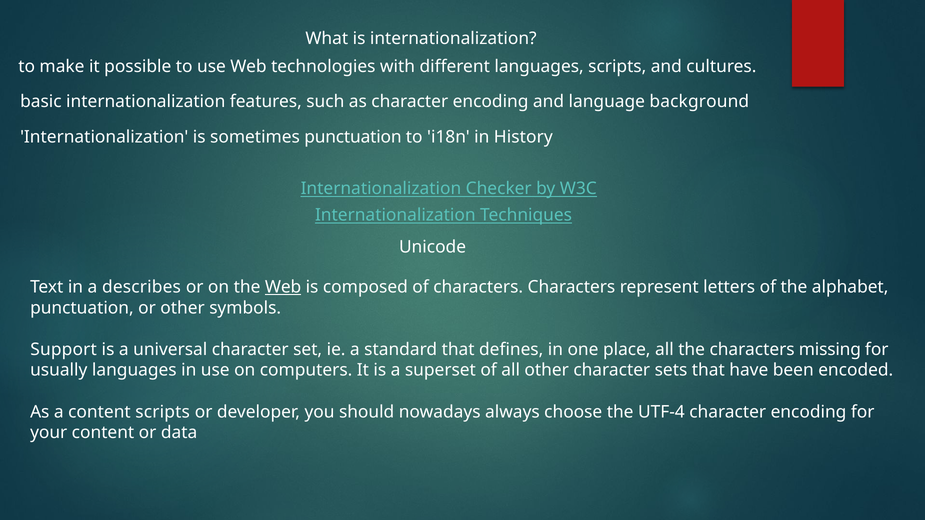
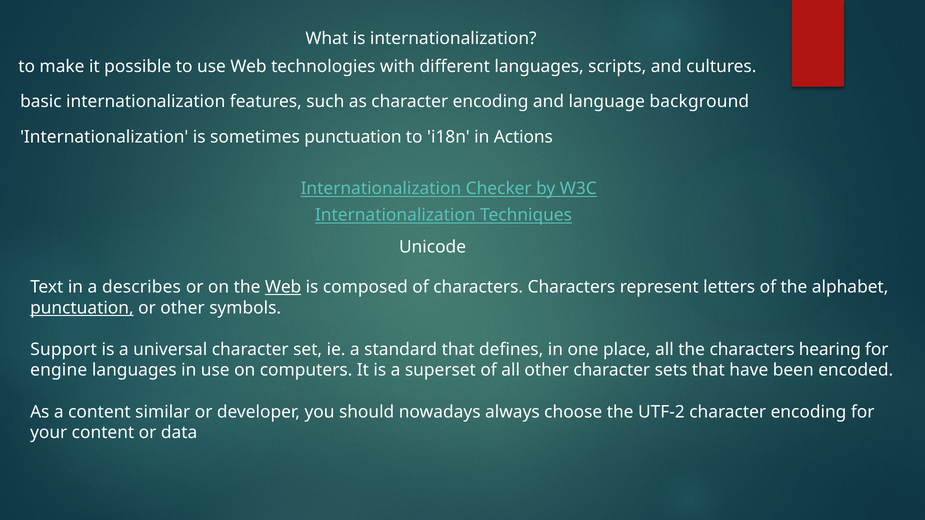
History: History -> Actions (523, 137)
punctuation underline: none -> present (82, 308)
missing: missing -> hearing (830, 350)
usually: usually -> engine (59, 370)
content scripts: scripts -> similar (163, 412)
UTF-4: UTF-4 -> UTF-2 (661, 412)
